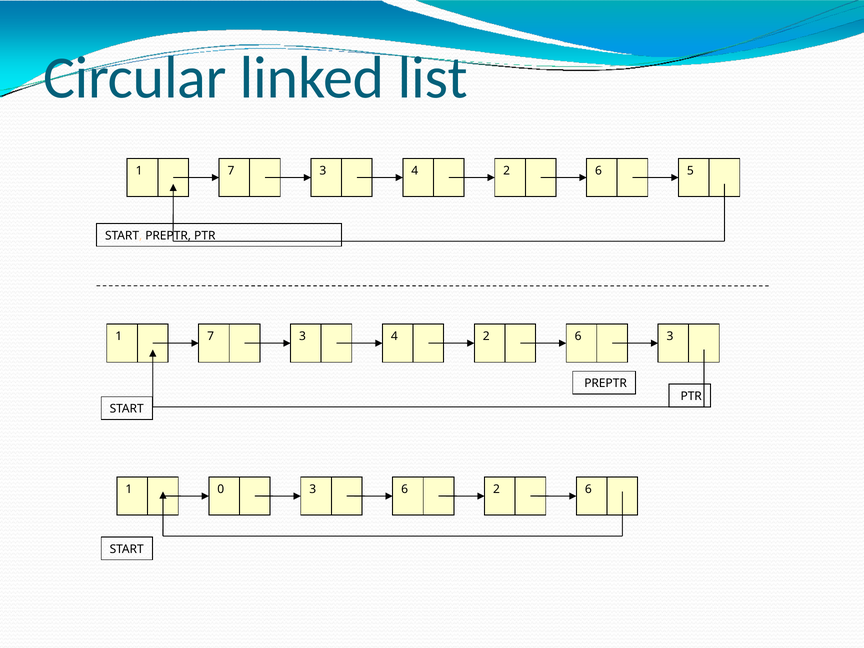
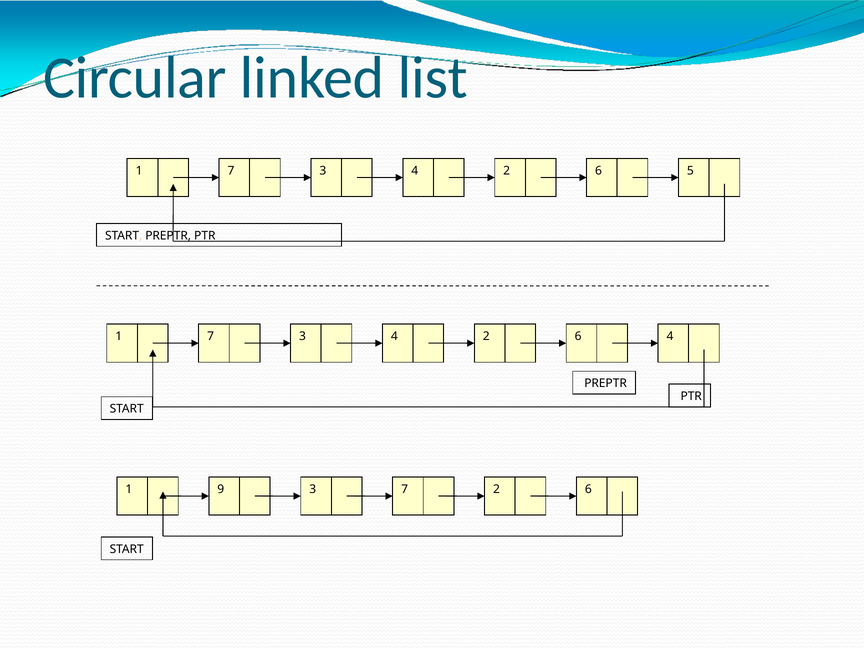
6 3: 3 -> 4 (670, 336)
0: 0 -> 9 (221, 489)
3 6: 6 -> 7 (405, 489)
